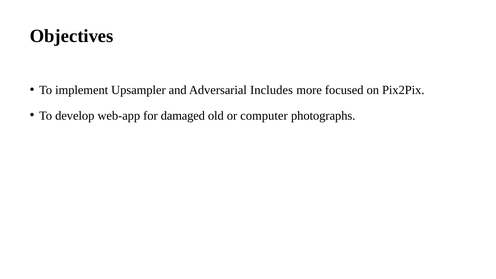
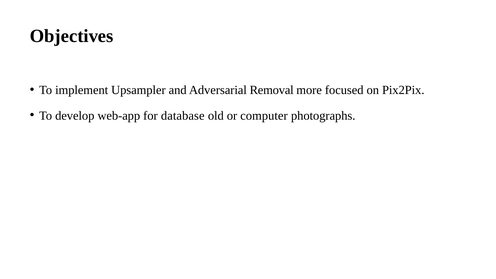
Includes: Includes -> Removal (272, 90)
damaged: damaged -> database (183, 116)
